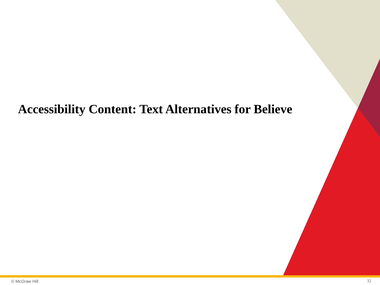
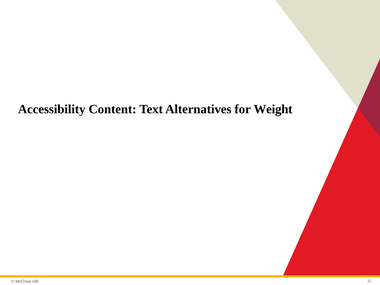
Believe: Believe -> Weight (273, 109)
